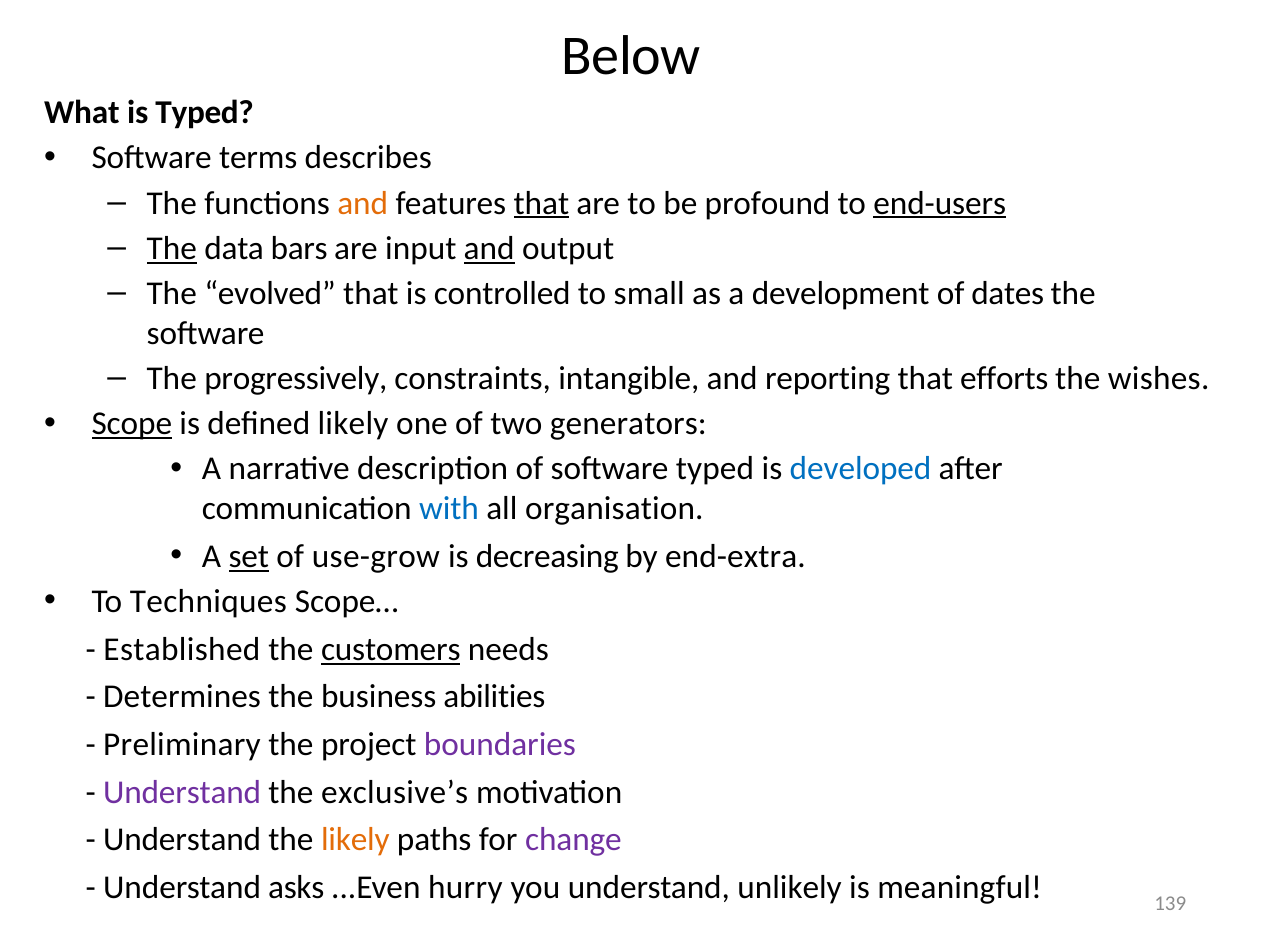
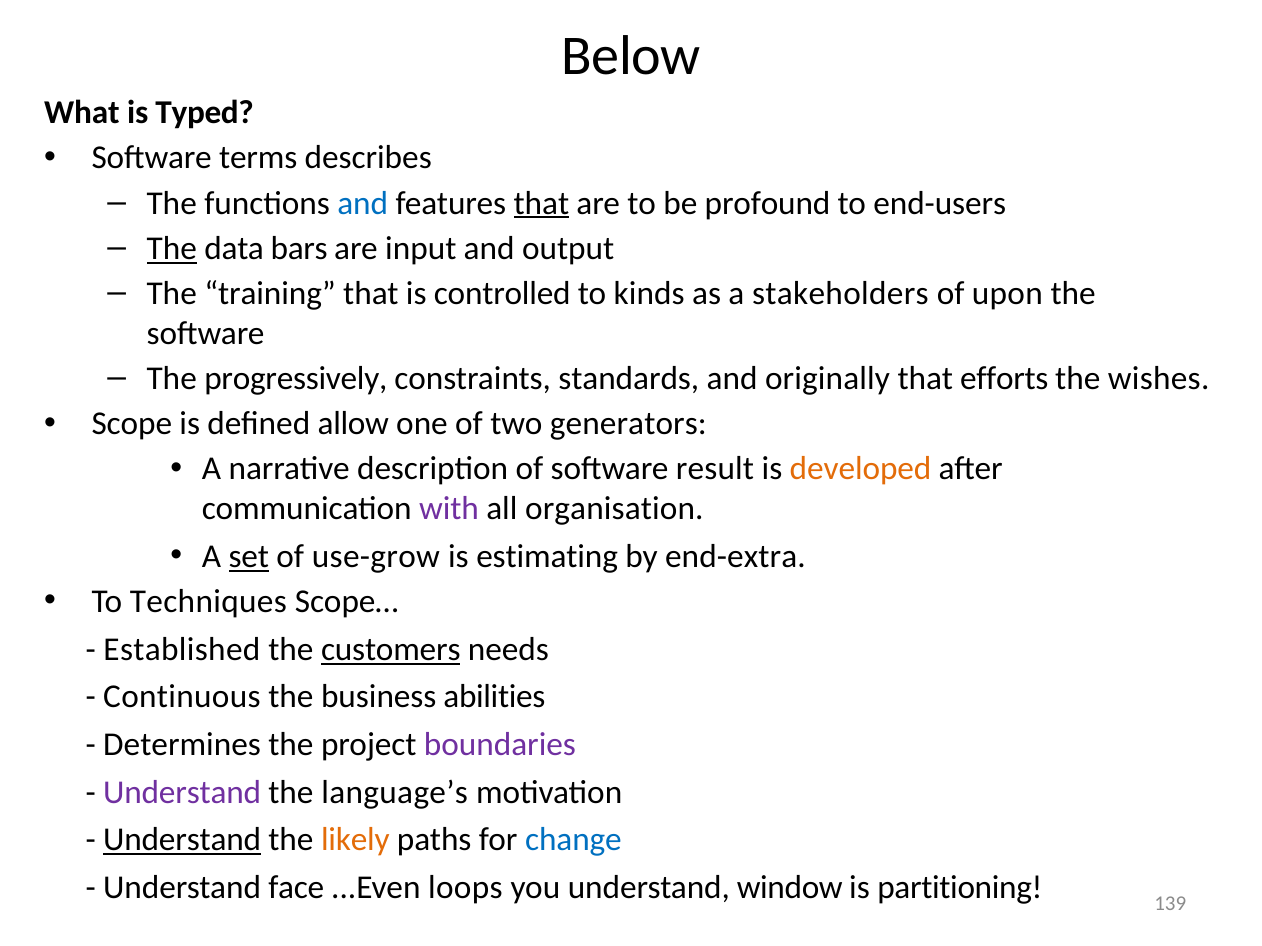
and colour: orange -> blue (363, 203)
end-users underline: present -> none (940, 203)
and underline: present -> none (489, 248)
evolved: evolved -> training (270, 294)
small: small -> kinds (649, 294)
development: development -> stakeholders (840, 294)
dates: dates -> upon (1007, 294)
intangible: intangible -> standards (629, 379)
reporting: reporting -> originally (828, 379)
Scope underline: present -> none (132, 424)
defined likely: likely -> allow (353, 424)
software typed: typed -> result (715, 469)
developed colour: blue -> orange (861, 469)
with colour: blue -> purple (449, 509)
decreasing: decreasing -> estimating (547, 557)
Determines: Determines -> Continuous (182, 697)
Preliminary: Preliminary -> Determines (182, 745)
exclusive’s: exclusive’s -> language’s (395, 793)
Understand underline: none -> present (182, 840)
change colour: purple -> blue (573, 840)
asks: asks -> face (296, 888)
hurry: hurry -> loops (465, 888)
unlikely: unlikely -> window (790, 888)
meaningful: meaningful -> partitioning (960, 888)
